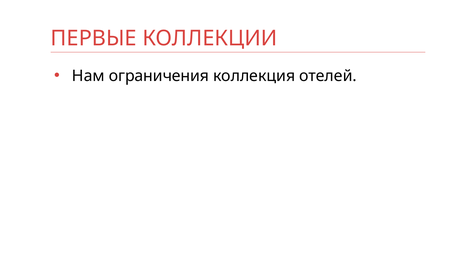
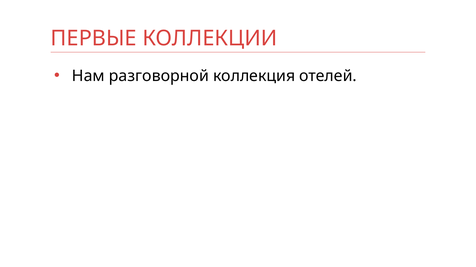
ограничения: ограничения -> разговорной (159, 76)
